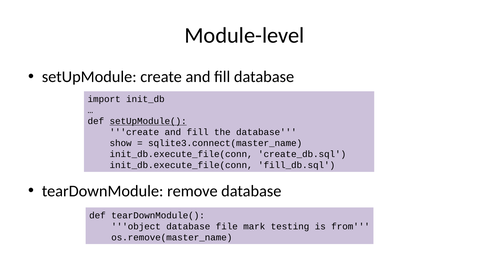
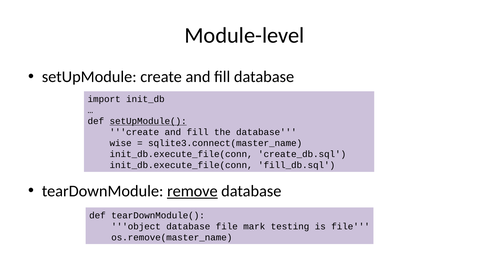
show: show -> wise (121, 143)
remove underline: none -> present (192, 191)
is from: from -> file (351, 226)
